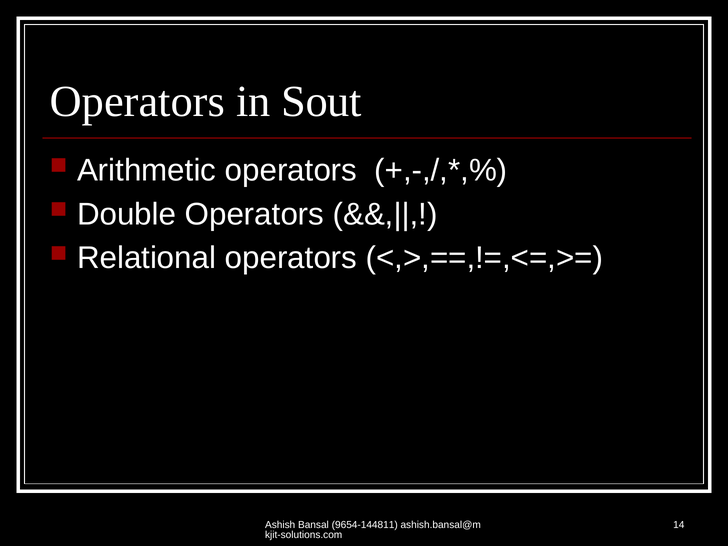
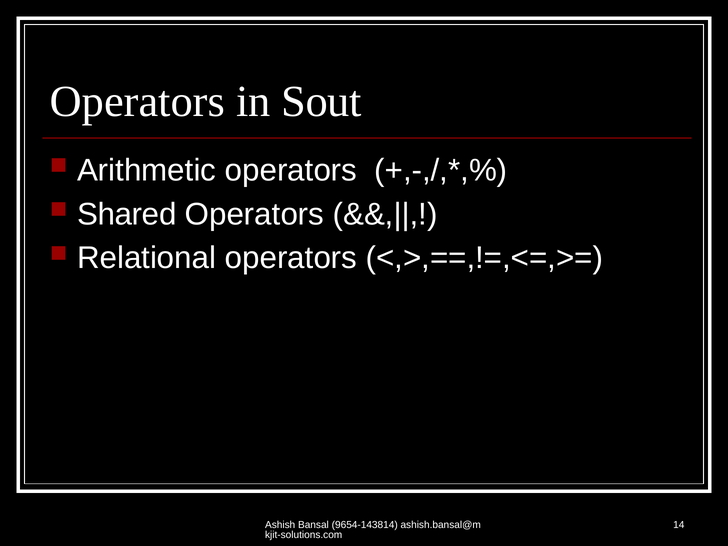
Double: Double -> Shared (127, 214)
9654-144811: 9654-144811 -> 9654-143814 (365, 525)
